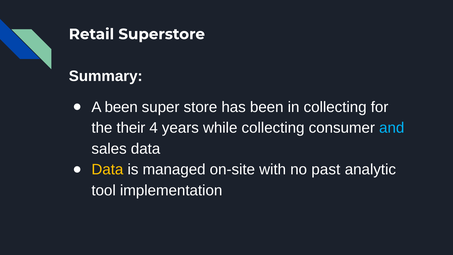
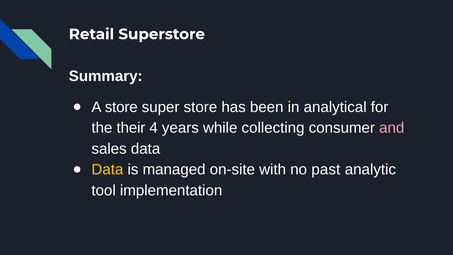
A been: been -> store (121, 107)
in collecting: collecting -> analytical (335, 107)
and colour: light blue -> pink (392, 128)
